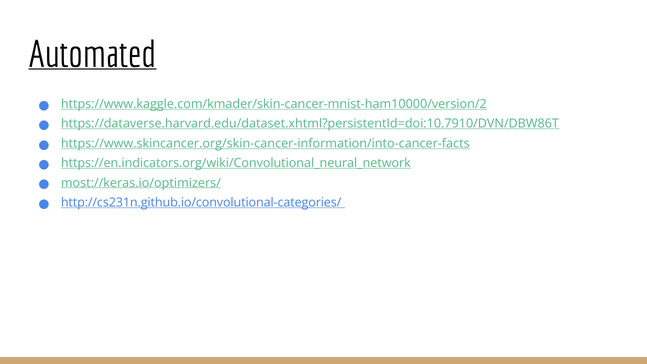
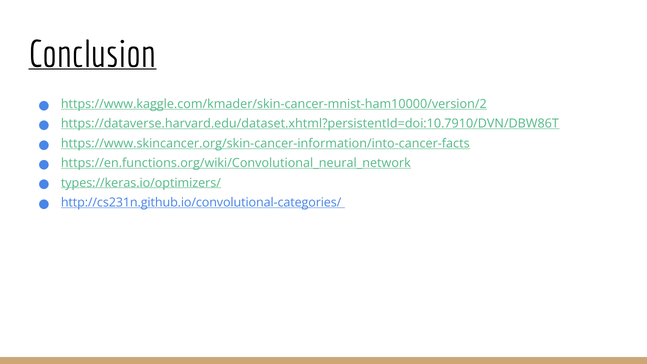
Automated: Automated -> Conclusion (92, 55)
https://en.indicators.org/wiki/Convolutional_neural_network: https://en.indicators.org/wiki/Convolutional_neural_network -> https://en.functions.org/wiki/Convolutional_neural_network (236, 163)
most://keras.io/optimizers/: most://keras.io/optimizers/ -> types://keras.io/optimizers/ (141, 183)
